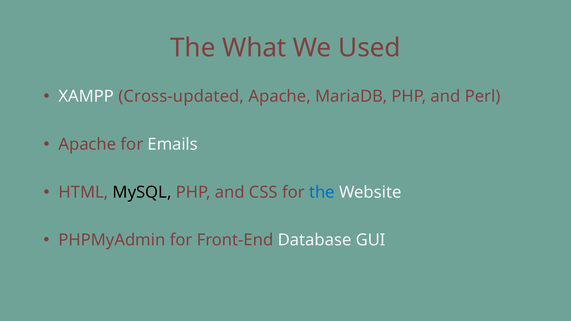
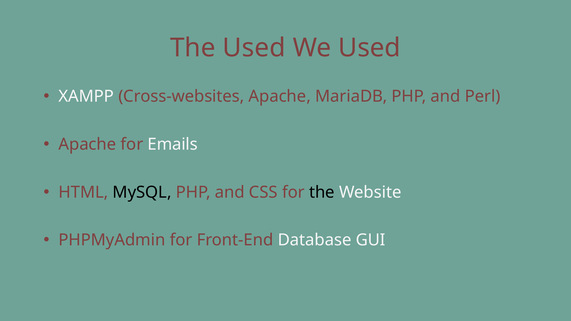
The What: What -> Used (254, 48)
Cross-updated: Cross-updated -> Cross-websites (181, 97)
the colour: blue -> black (322, 192)
